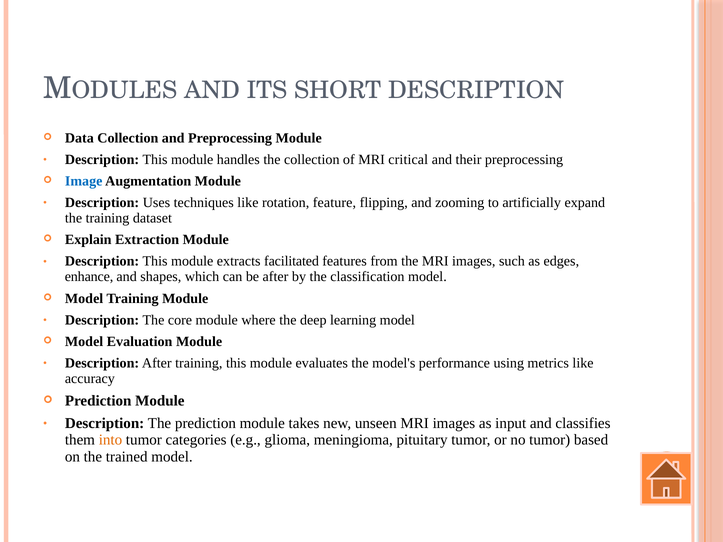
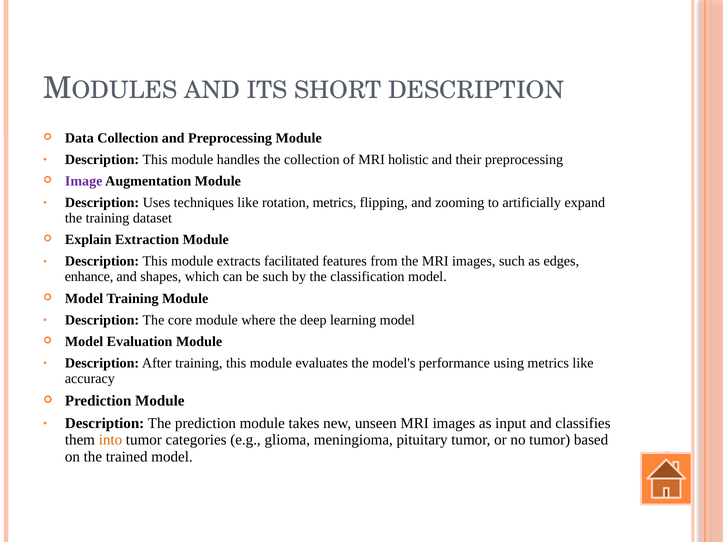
critical: critical -> holistic (408, 160)
Image colour: blue -> purple (84, 181)
rotation feature: feature -> metrics (335, 203)
be after: after -> such (276, 277)
